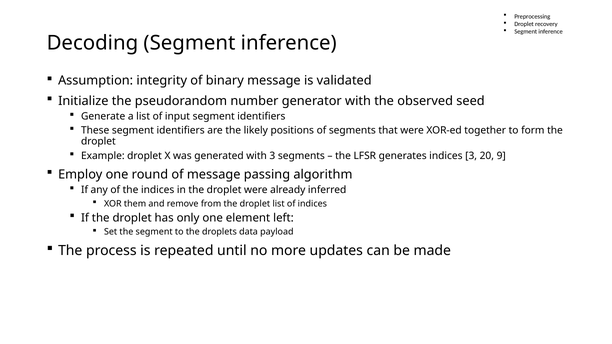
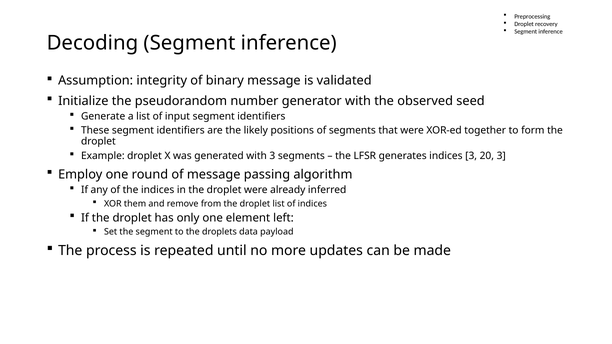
20 9: 9 -> 3 (501, 156)
